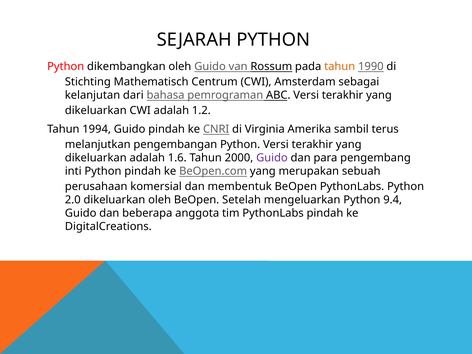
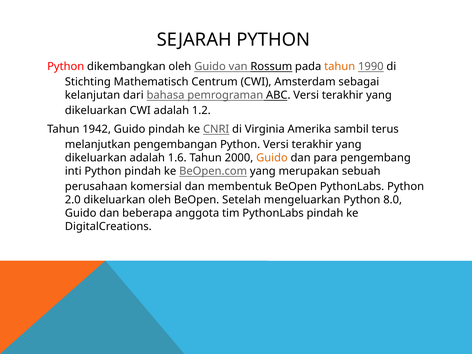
1994: 1994 -> 1942 (97, 129)
Guido colour: purple -> orange (272, 158)
9.4: 9.4 -> 8.0 (393, 200)
